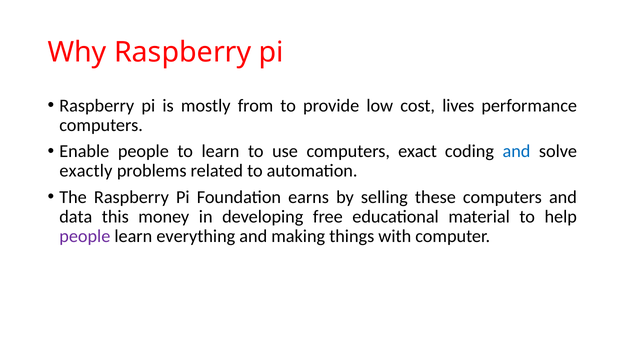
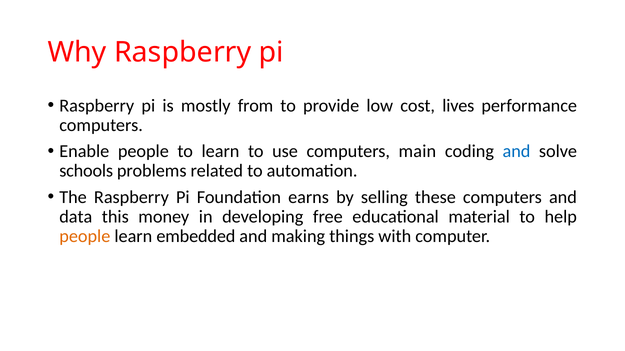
exact: exact -> main (417, 152)
exactly: exactly -> schools (86, 171)
people colour: purple -> orange (85, 237)
everything: everything -> embedded (196, 237)
